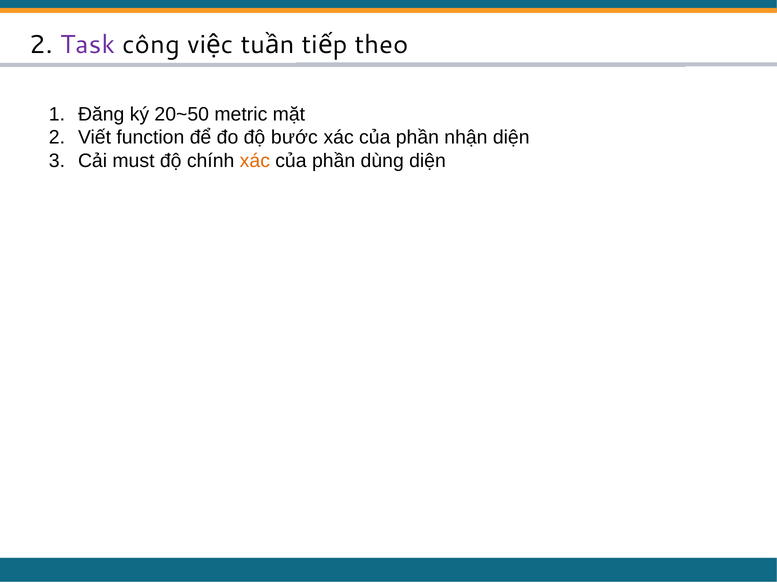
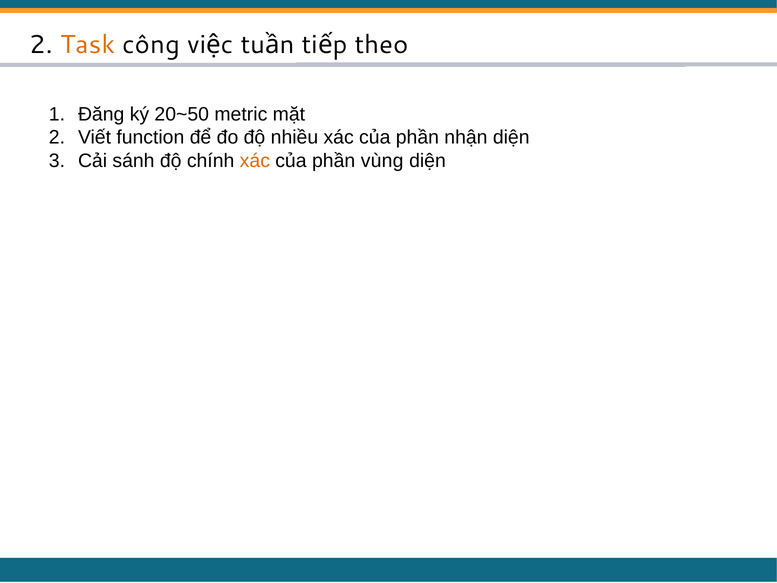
Task colour: purple -> orange (88, 45)
bước: bước -> nhiều (294, 137)
must: must -> sánh (133, 161)
dùng: dùng -> vùng (382, 161)
